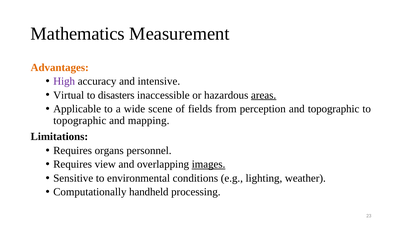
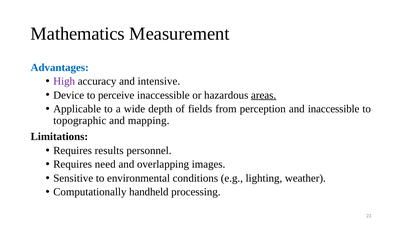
Advantages colour: orange -> blue (60, 68)
Virtual: Virtual -> Device (69, 95)
disasters: disasters -> perceive (116, 95)
scene: scene -> depth (160, 109)
and topographic: topographic -> inaccessible (334, 109)
organs: organs -> results (109, 151)
view: view -> need (105, 164)
images underline: present -> none (209, 164)
